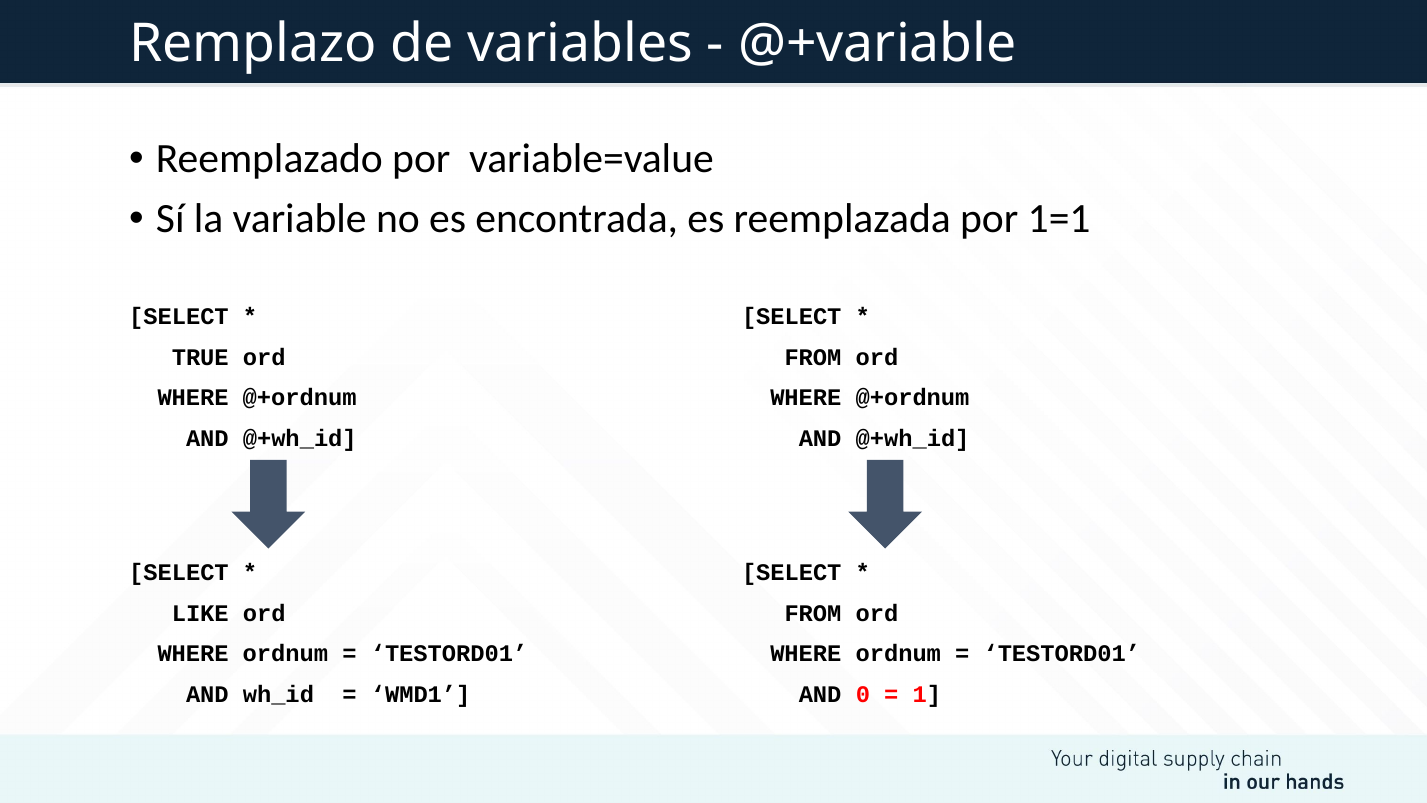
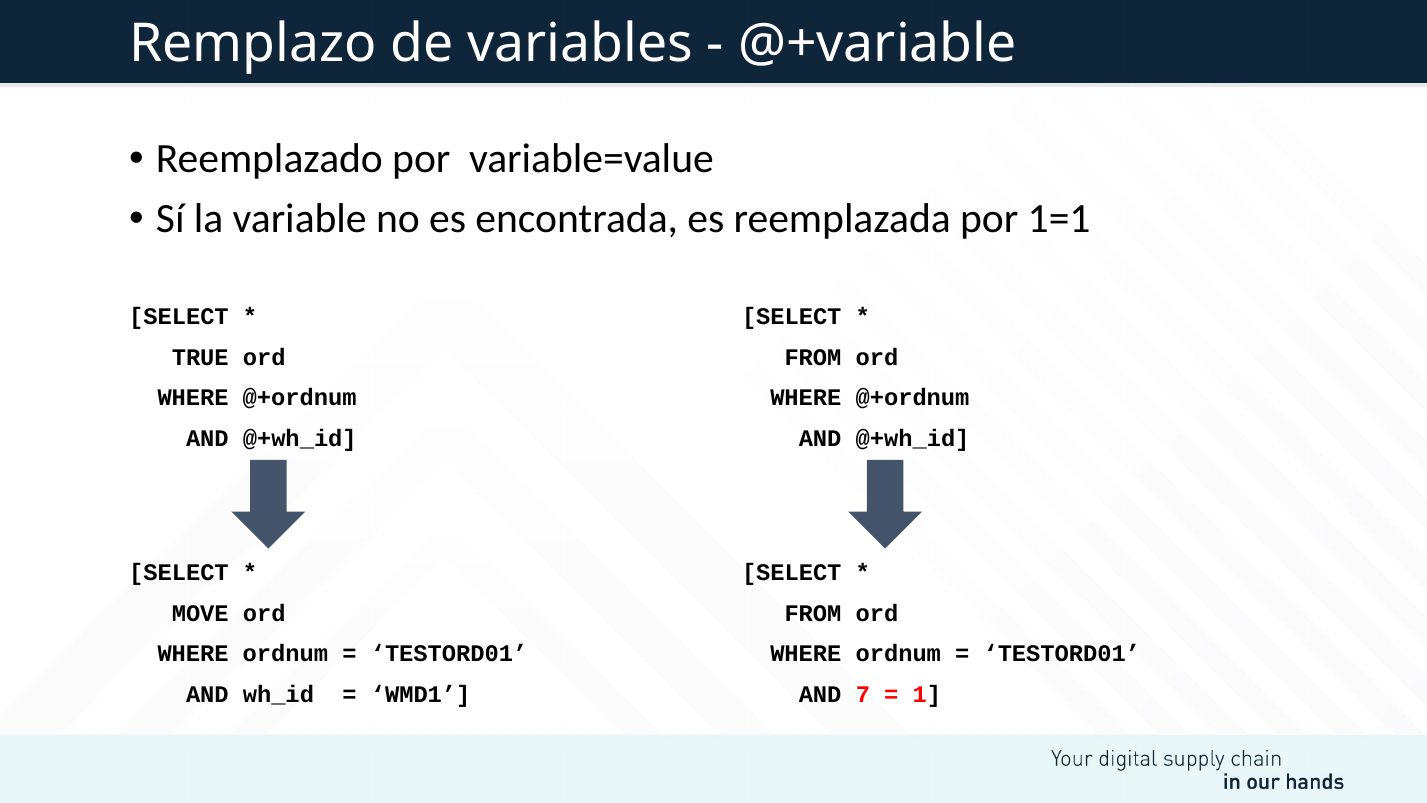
LIKE: LIKE -> MOVE (200, 613)
0: 0 -> 7 (863, 694)
